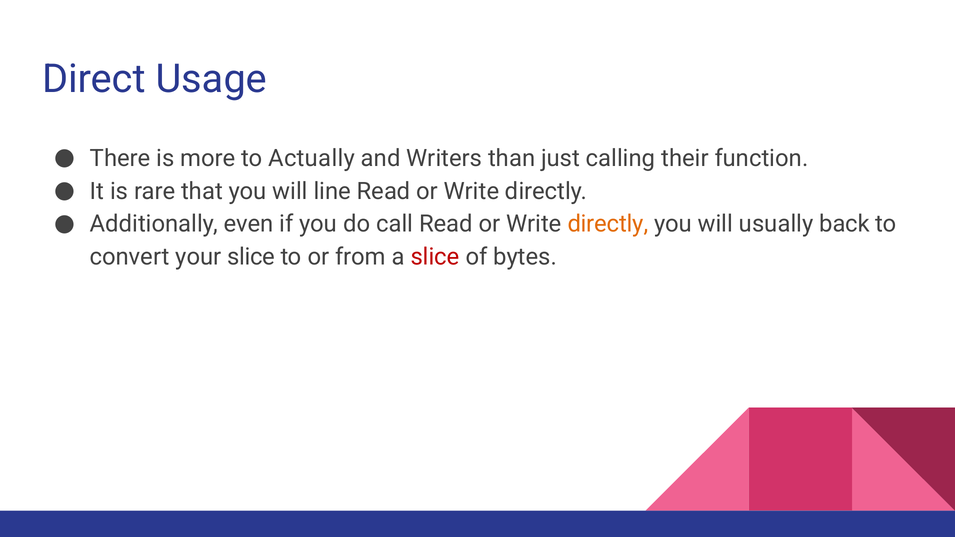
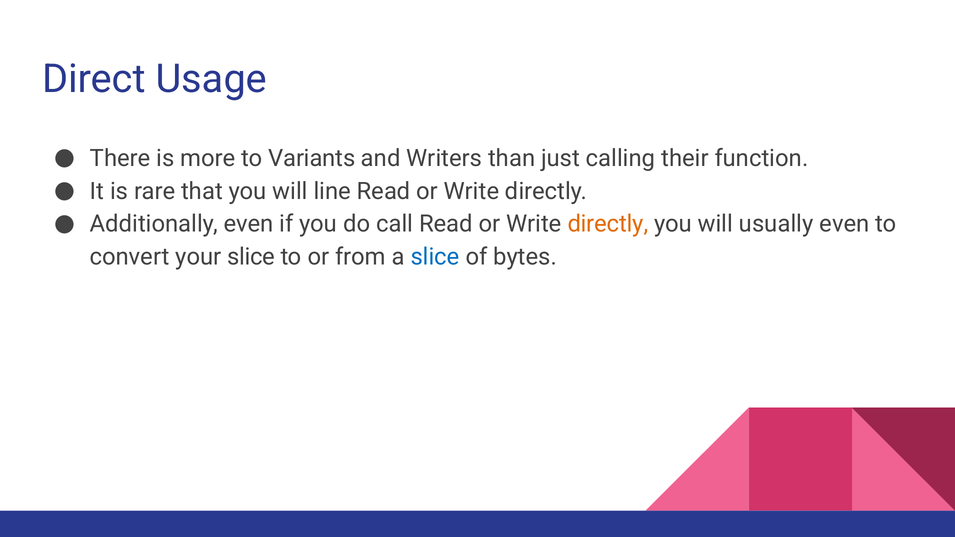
Actually: Actually -> Variants (312, 158)
usually back: back -> even (844, 224)
slice colour: red -> blue (435, 257)
